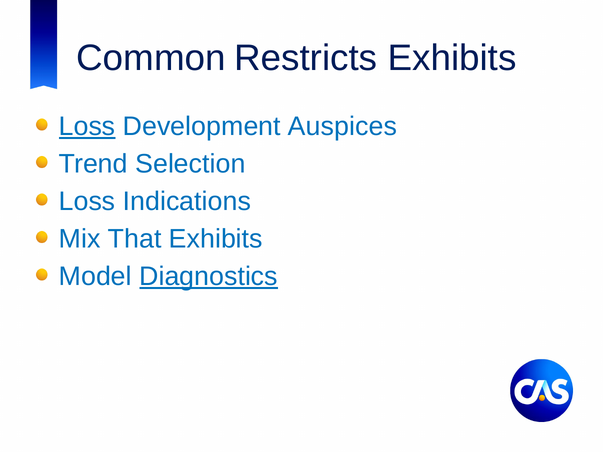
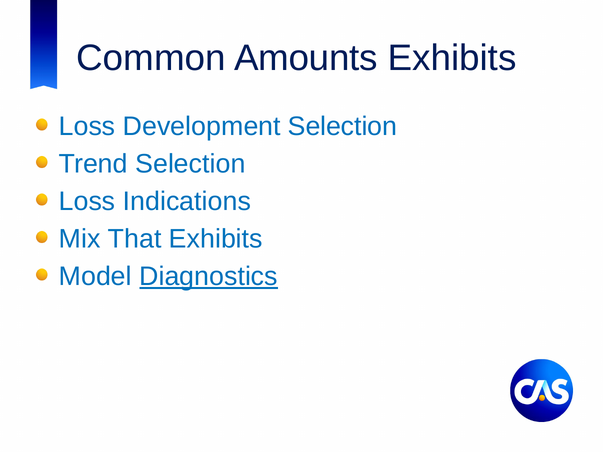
Restricts: Restricts -> Amounts (306, 58)
Loss underline: present -> none (87, 126)
Development Auspices: Auspices -> Selection (342, 126)
